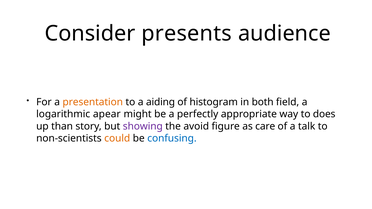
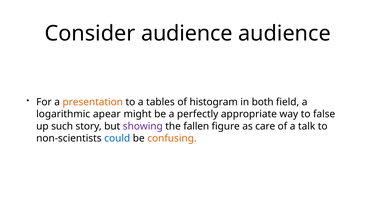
Consider presents: presents -> audience (187, 33)
aiding: aiding -> tables (160, 102)
does: does -> false (324, 114)
than: than -> such (62, 126)
avoid: avoid -> fallen (196, 126)
could colour: orange -> blue (117, 138)
confusing colour: blue -> orange (172, 138)
